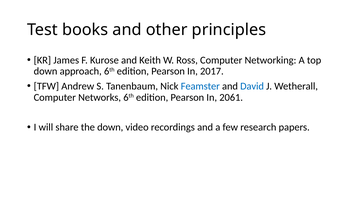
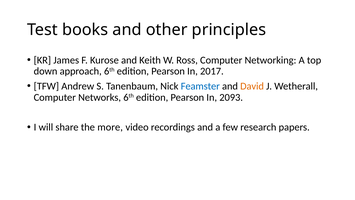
David colour: blue -> orange (252, 86)
2061: 2061 -> 2093 (231, 97)
the down: down -> more (110, 127)
